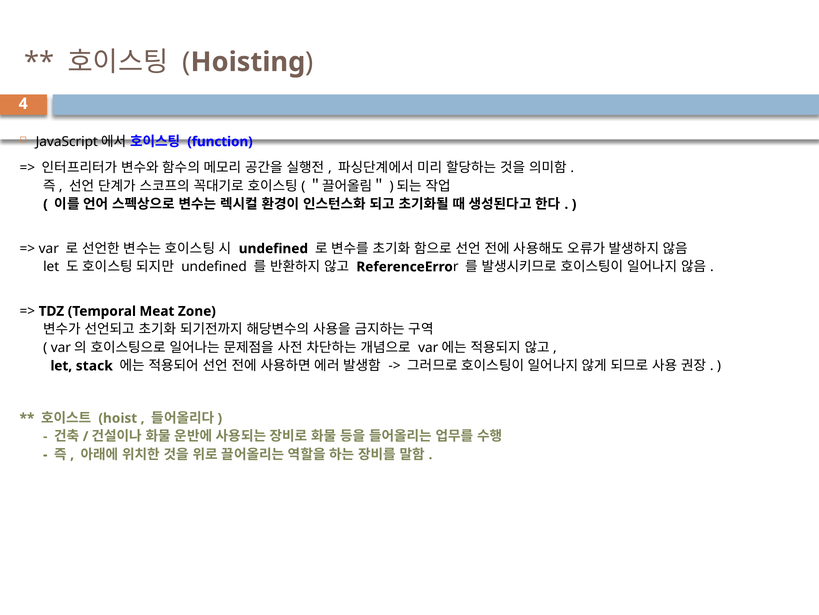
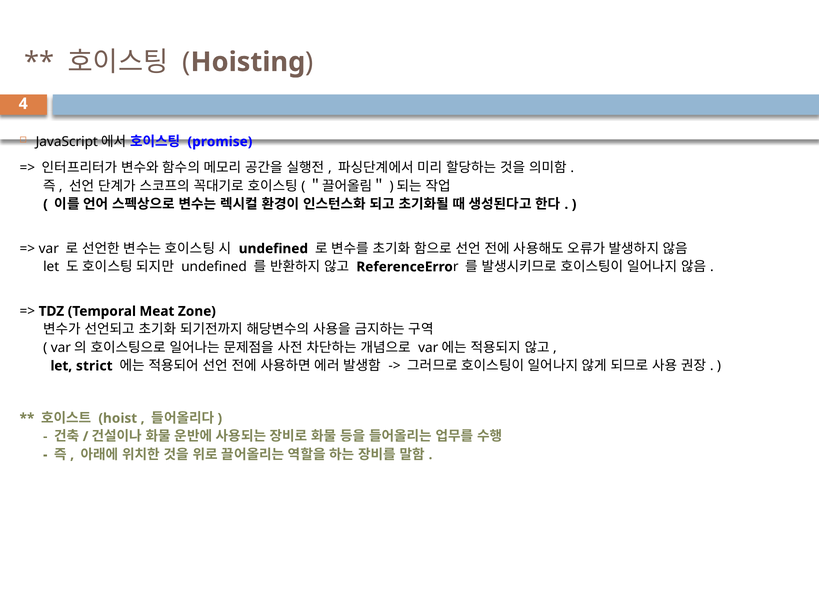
function: function -> promise (220, 142)
stack: stack -> strict (94, 365)
